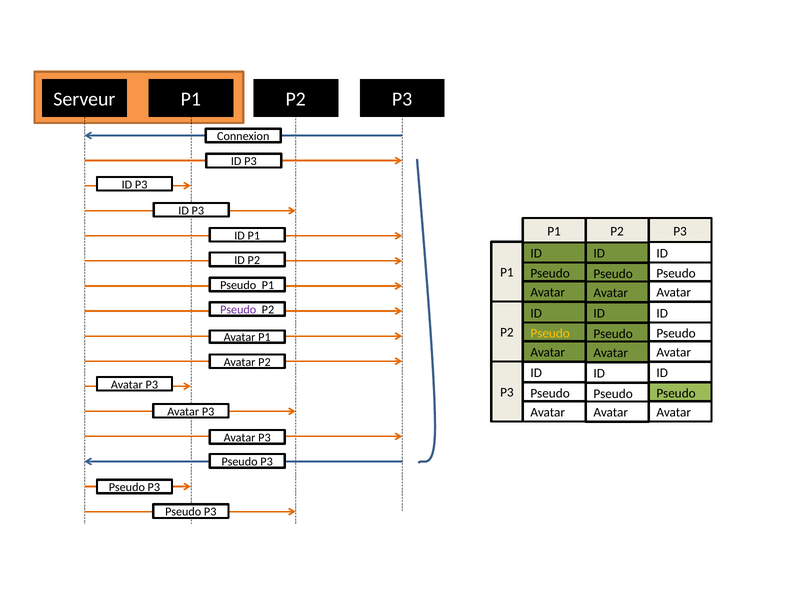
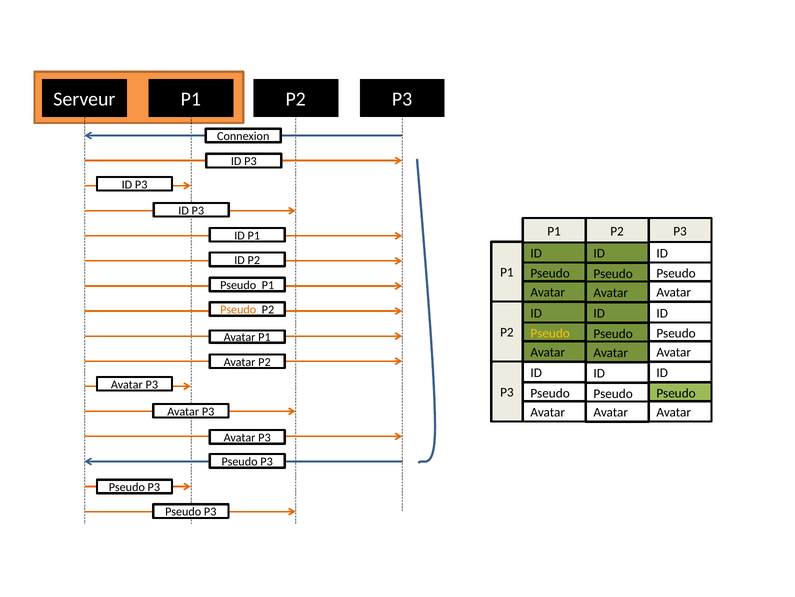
Pseudo colour: purple -> orange (238, 310)
